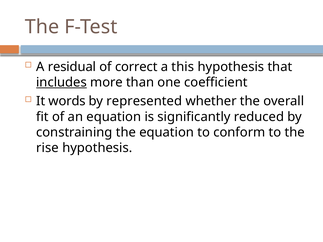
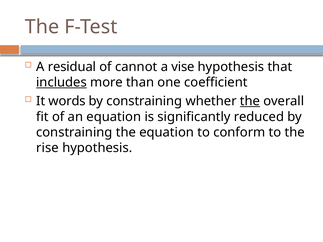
correct: correct -> cannot (136, 67)
this: this -> vise (183, 67)
represented: represented -> constraining (144, 101)
the underline: none -> present (250, 101)
